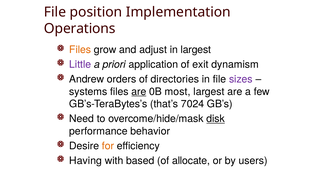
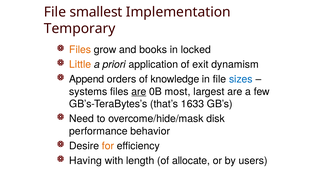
position: position -> smallest (96, 12)
Operations: Operations -> Temporary (80, 29)
adjust: adjust -> books (153, 50)
in largest: largest -> locked (196, 50)
Little colour: purple -> orange (80, 64)
Andrew: Andrew -> Append (87, 79)
directories: directories -> knowledge (175, 79)
sizes colour: purple -> blue (241, 79)
7024: 7024 -> 1633 (193, 104)
disk underline: present -> none (216, 119)
based: based -> length (140, 160)
